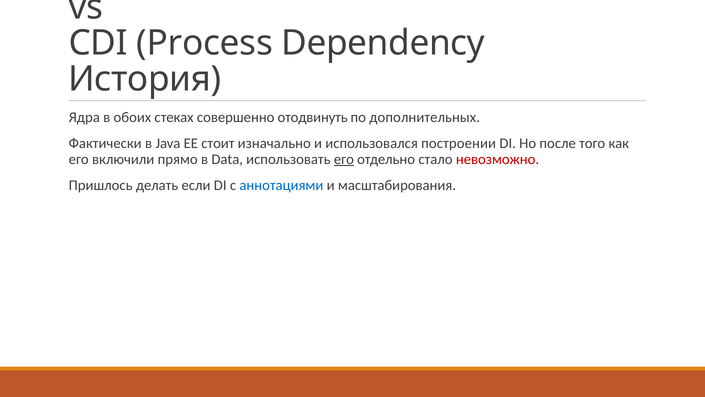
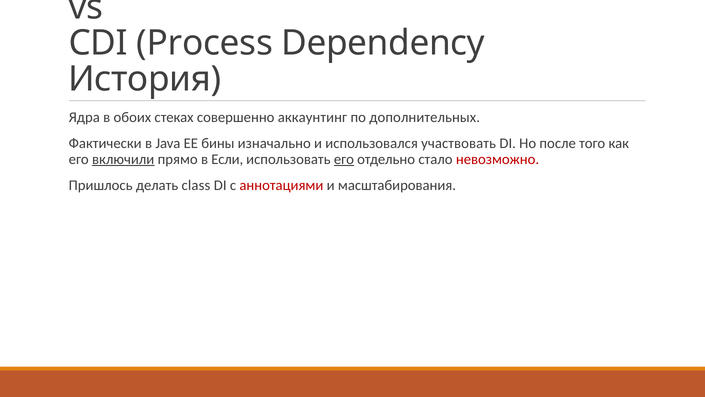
отодвинуть: отодвинуть -> аккаунтинг (312, 117)
стоит: стоит -> бины (218, 143)
построении: построении -> участвовать (459, 143)
включили underline: none -> present (123, 159)
Data: Data -> Если (227, 159)
если: если -> class (196, 185)
аннотациями colour: blue -> red (281, 185)
